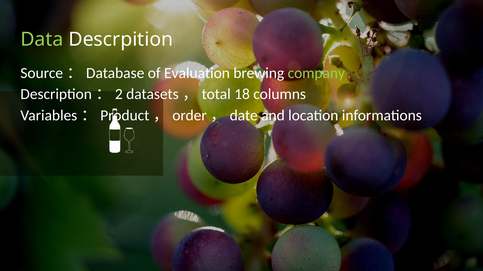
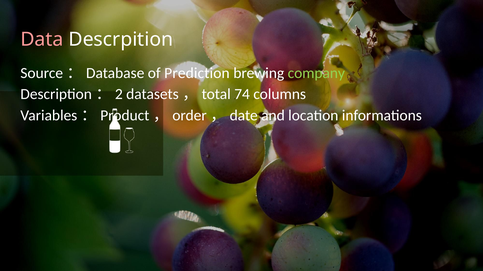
Data colour: light green -> pink (42, 39)
Evaluation: Evaluation -> Prediction (197, 73)
18: 18 -> 74 (242, 94)
